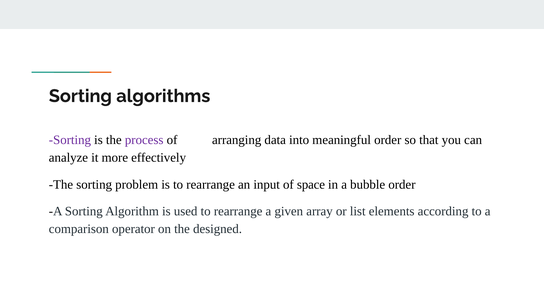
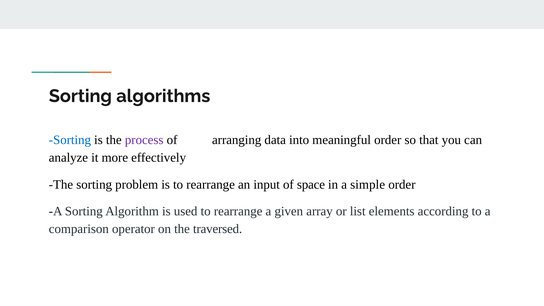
Sorting colour: purple -> blue (70, 140)
bubble: bubble -> simple (368, 185)
designed: designed -> traversed (218, 229)
